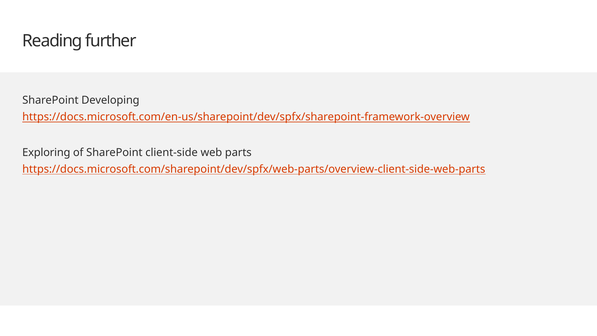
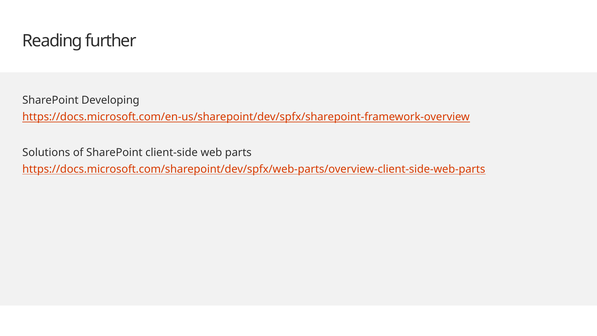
Exploring: Exploring -> Solutions (46, 152)
